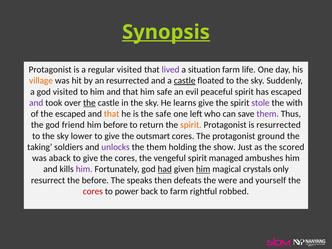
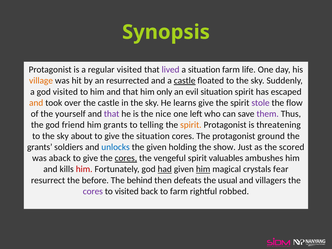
Synopsis underline: present -> none (166, 32)
him safe: safe -> only (164, 92)
evil peaceful: peaceful -> situation (217, 92)
and colour: purple -> orange (36, 103)
the underline: present -> none (89, 103)
with: with -> flow (294, 103)
the escaped: escaped -> yourself (70, 114)
that colour: orange -> purple (112, 114)
the safe: safe -> nice (163, 114)
him before: before -> grants (115, 125)
return: return -> telling (151, 125)
is resurrected: resurrected -> threatening (279, 125)
lower: lower -> about (82, 136)
the outsmart: outsmart -> situation (153, 136)
taking: taking -> grants (40, 147)
unlocks colour: purple -> blue (116, 147)
the them: them -> given (156, 147)
cores underline: none -> present (126, 158)
managed: managed -> valuables (226, 158)
him colour: purple -> red (84, 169)
only: only -> fear (281, 169)
speaks: speaks -> behind (140, 180)
were: were -> usual (228, 180)
yourself: yourself -> villagers (271, 180)
cores colour: red -> purple (93, 191)
to power: power -> visited (127, 191)
